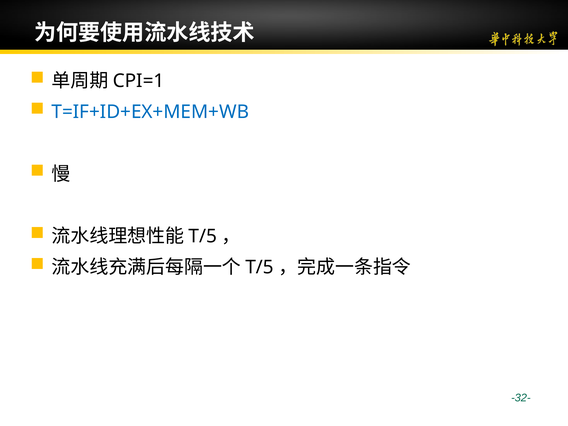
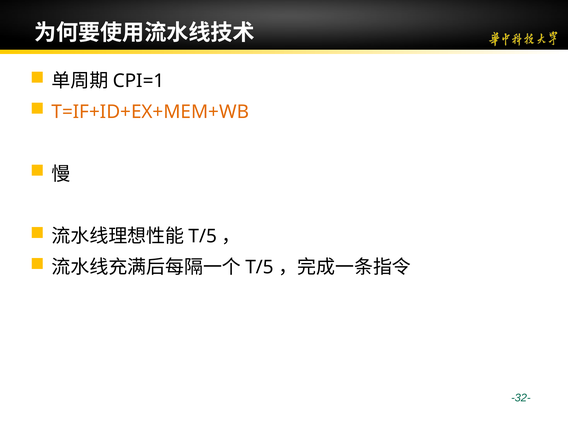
T=IF+ID+EX+MEM+WB colour: blue -> orange (150, 112)
